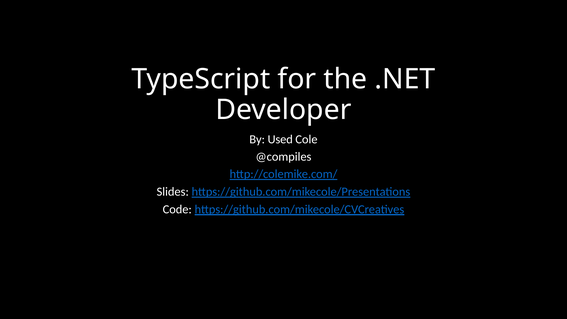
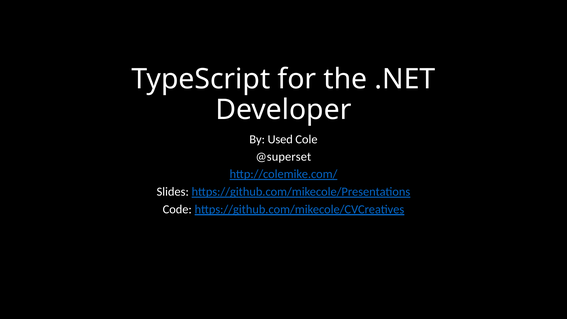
@compiles: @compiles -> @superset (283, 157)
